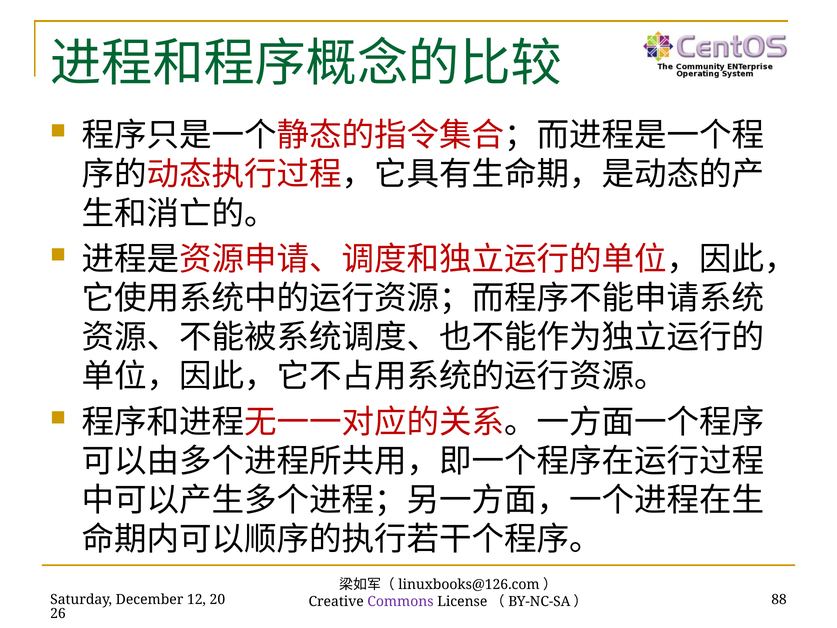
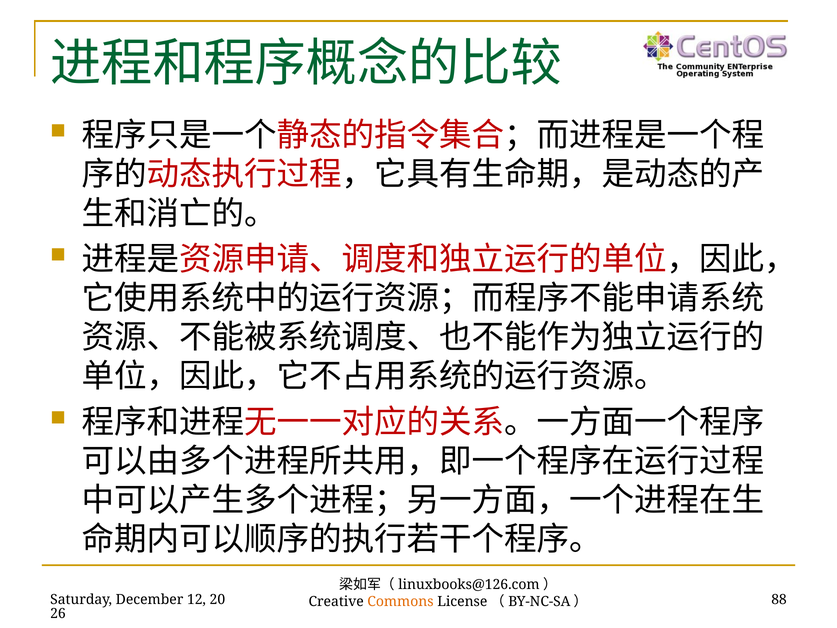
Commons colour: purple -> orange (400, 601)
